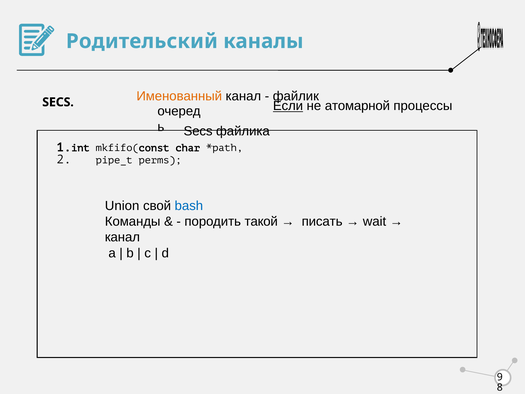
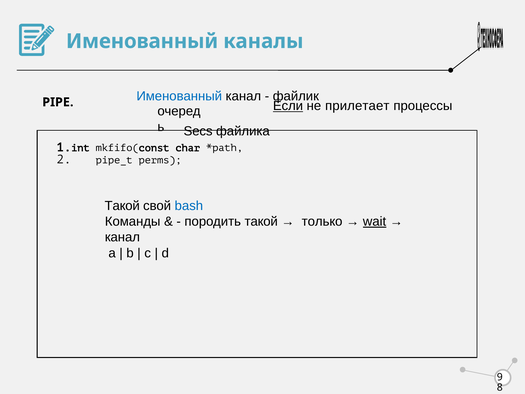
Родительский: Родительский -> Именованный (142, 41)
Именованный colour: orange -> blue (179, 96)
атомарной: атомарной -> прилетает (357, 106)
SECS: SECS -> PIPE (58, 102)
Union: Union -> Такой (122, 206)
писать: писать -> только (322, 221)
wait underline: none -> present (375, 221)
